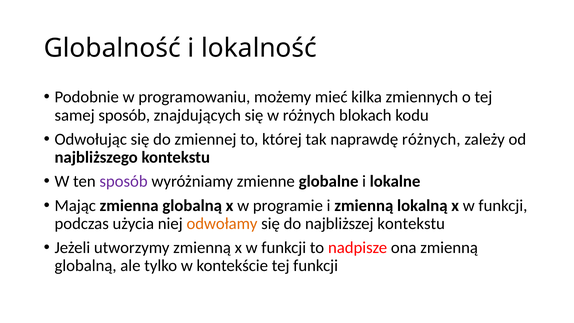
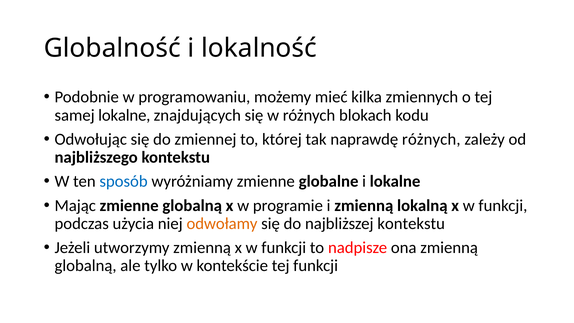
samej sposób: sposób -> lokalne (124, 115)
sposób colour: purple -> blue (124, 181)
Mając zmienna: zmienna -> zmienne (129, 205)
